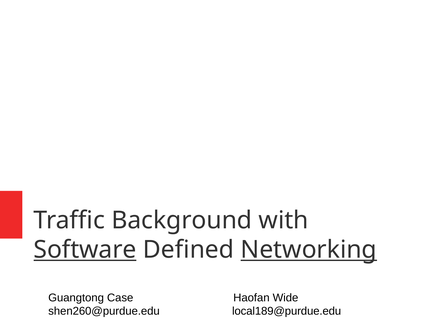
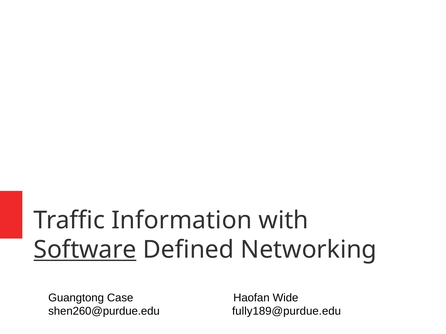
Background: Background -> Information (182, 220)
Networking underline: present -> none (309, 250)
local189@purdue.edu: local189@purdue.edu -> fully189@purdue.edu (287, 312)
